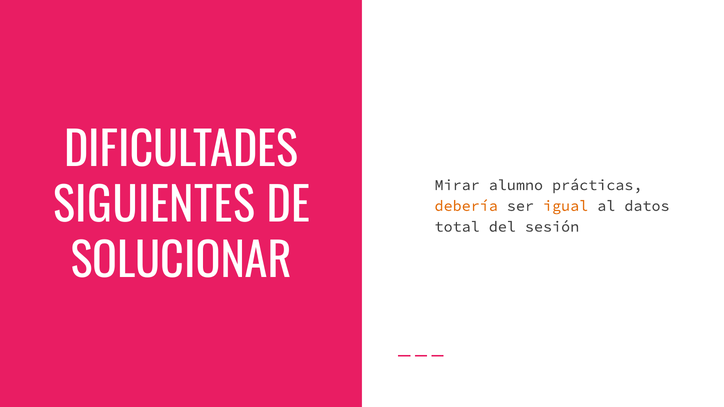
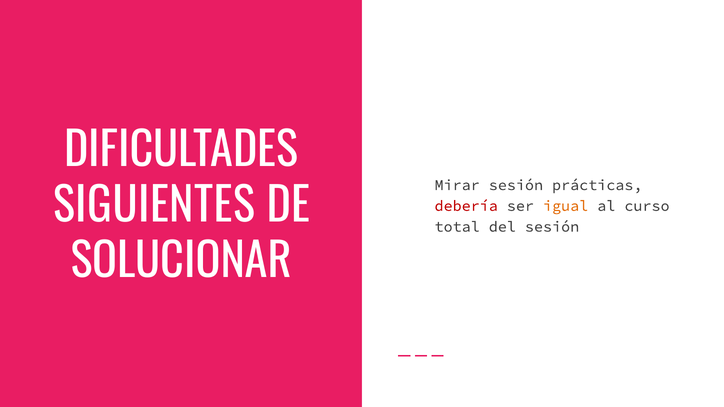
Mirar alumno: alumno -> sesión (516, 185)
debería colour: orange -> red (466, 206)
datos: datos -> curso (647, 206)
